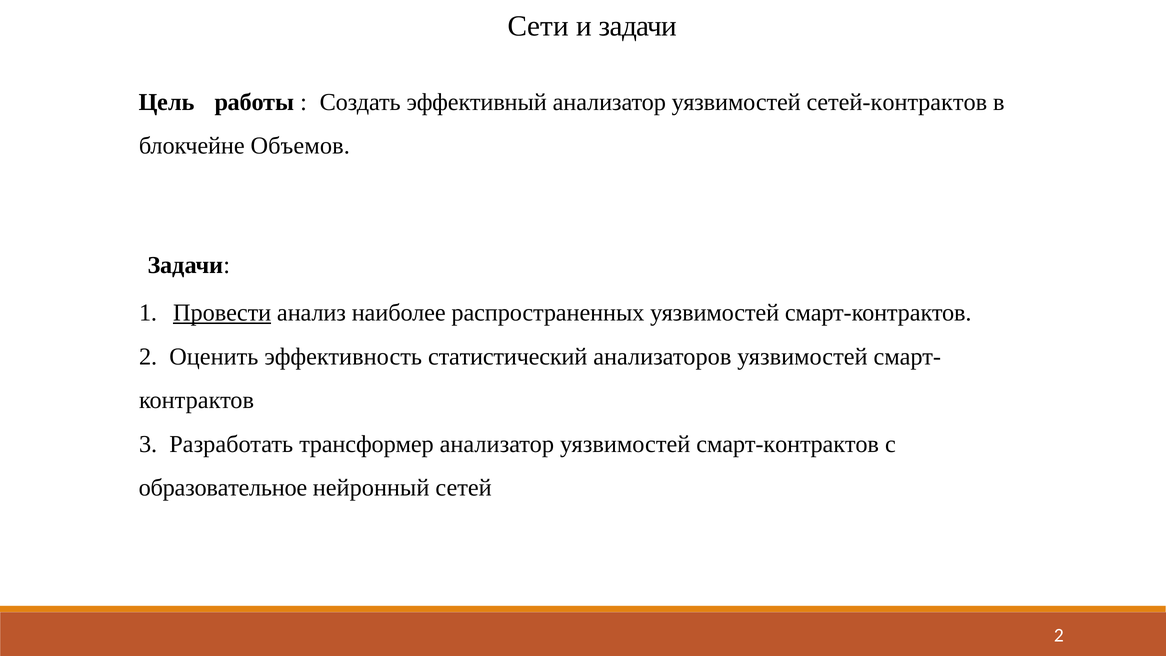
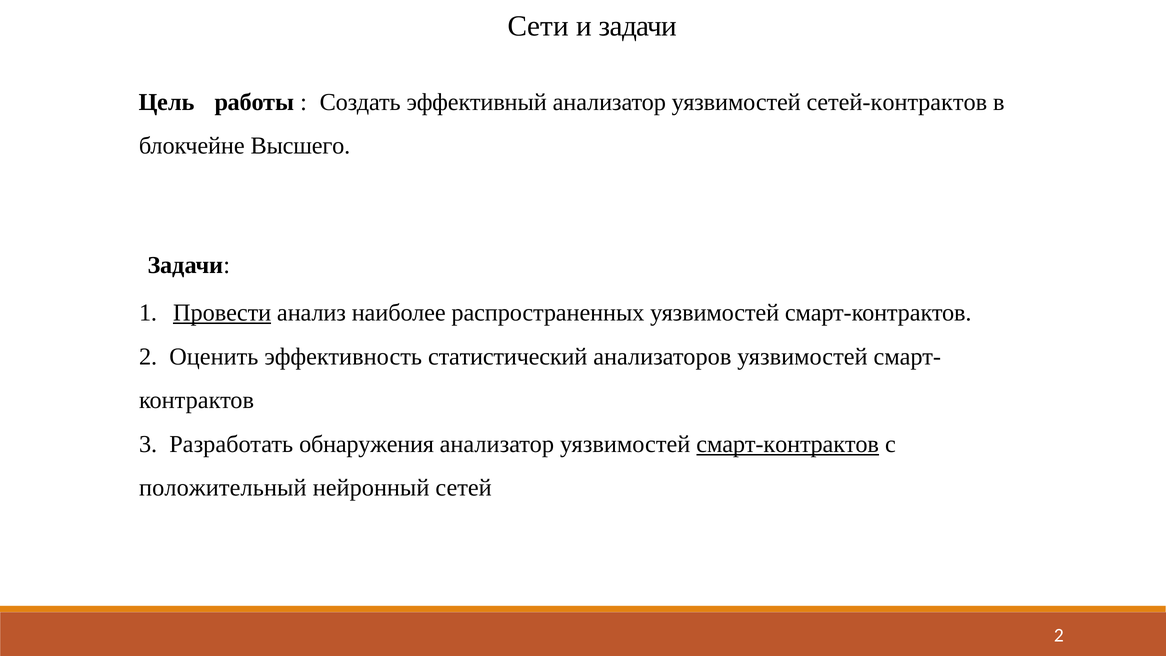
Объемов: Объемов -> Высшего (300, 146)
трансформер: трансформер -> обнаружения (367, 444)
смарт-контрактов underline: none -> present (788, 444)
образовательное: образовательное -> положительный (223, 488)
